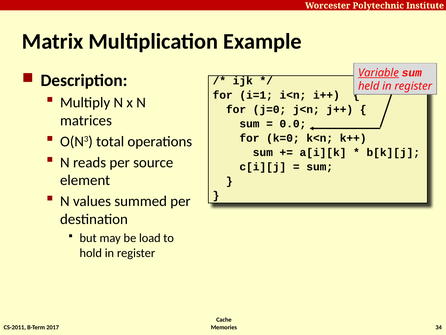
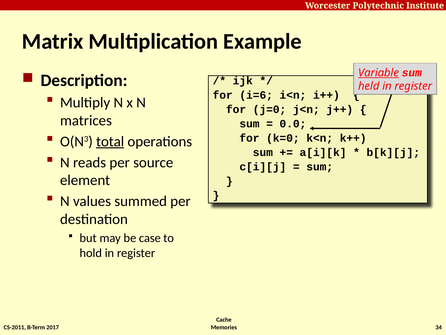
i=1: i=1 -> i=6 (256, 95)
total underline: none -> present (110, 141)
load: load -> case (150, 238)
